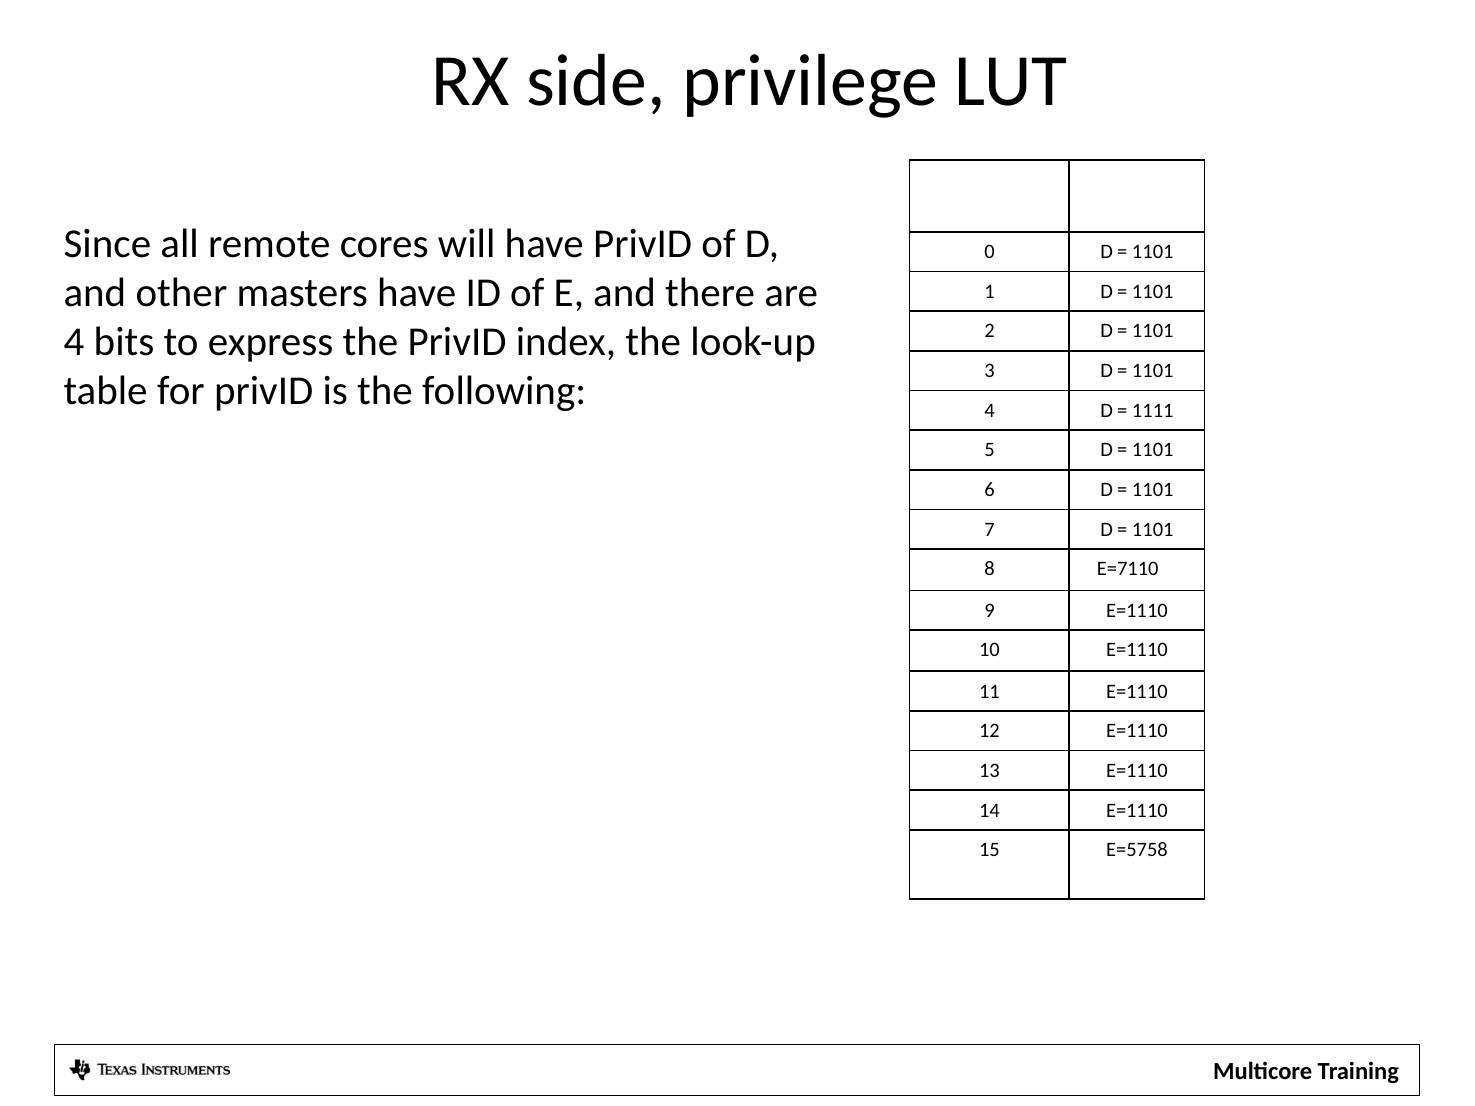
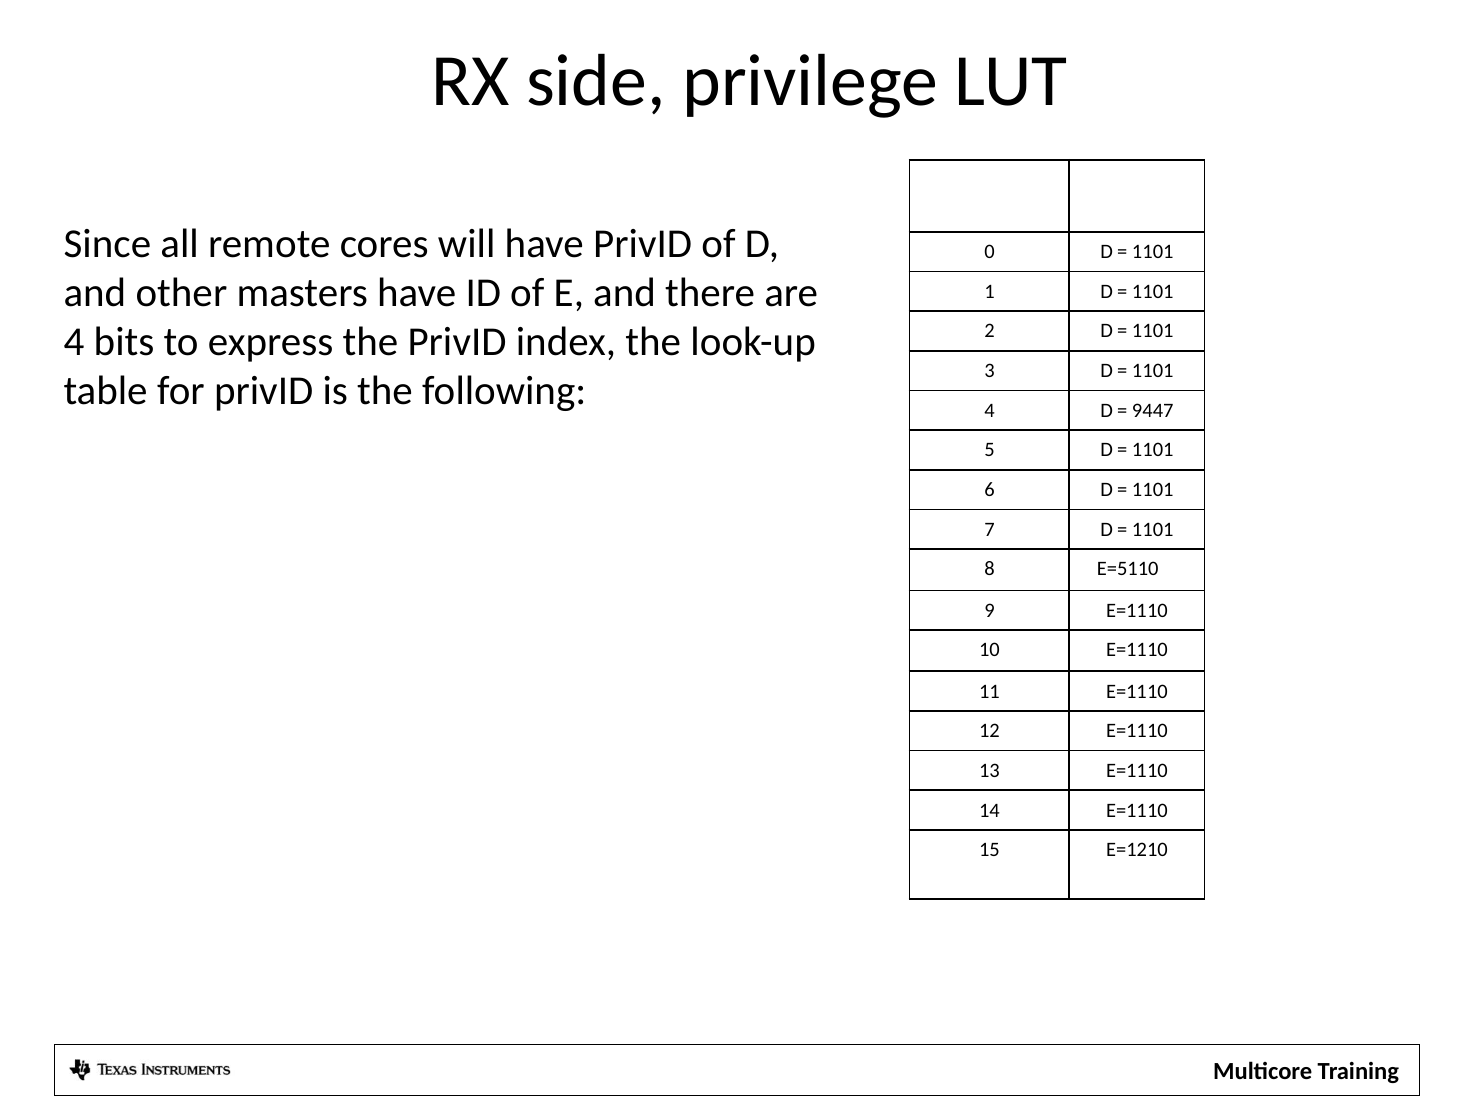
1111: 1111 -> 9447 (1153, 411)
E=7110: E=7110 -> E=5110 (1128, 569)
E=5758: E=5758 -> E=1210 (1137, 850)
